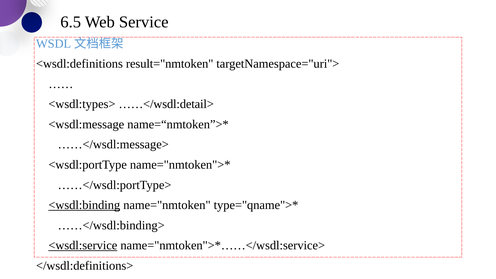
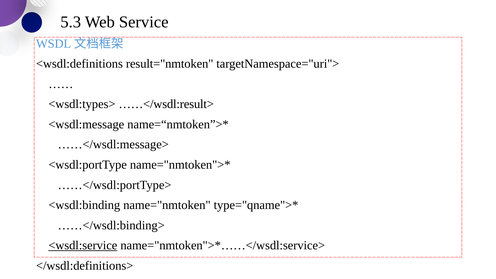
6.5: 6.5 -> 5.3 (71, 22)
……</wsdl:detail>: ……</wsdl:detail> -> ……</wsdl:result> (166, 104)
<wsdl:binding underline: present -> none (84, 205)
